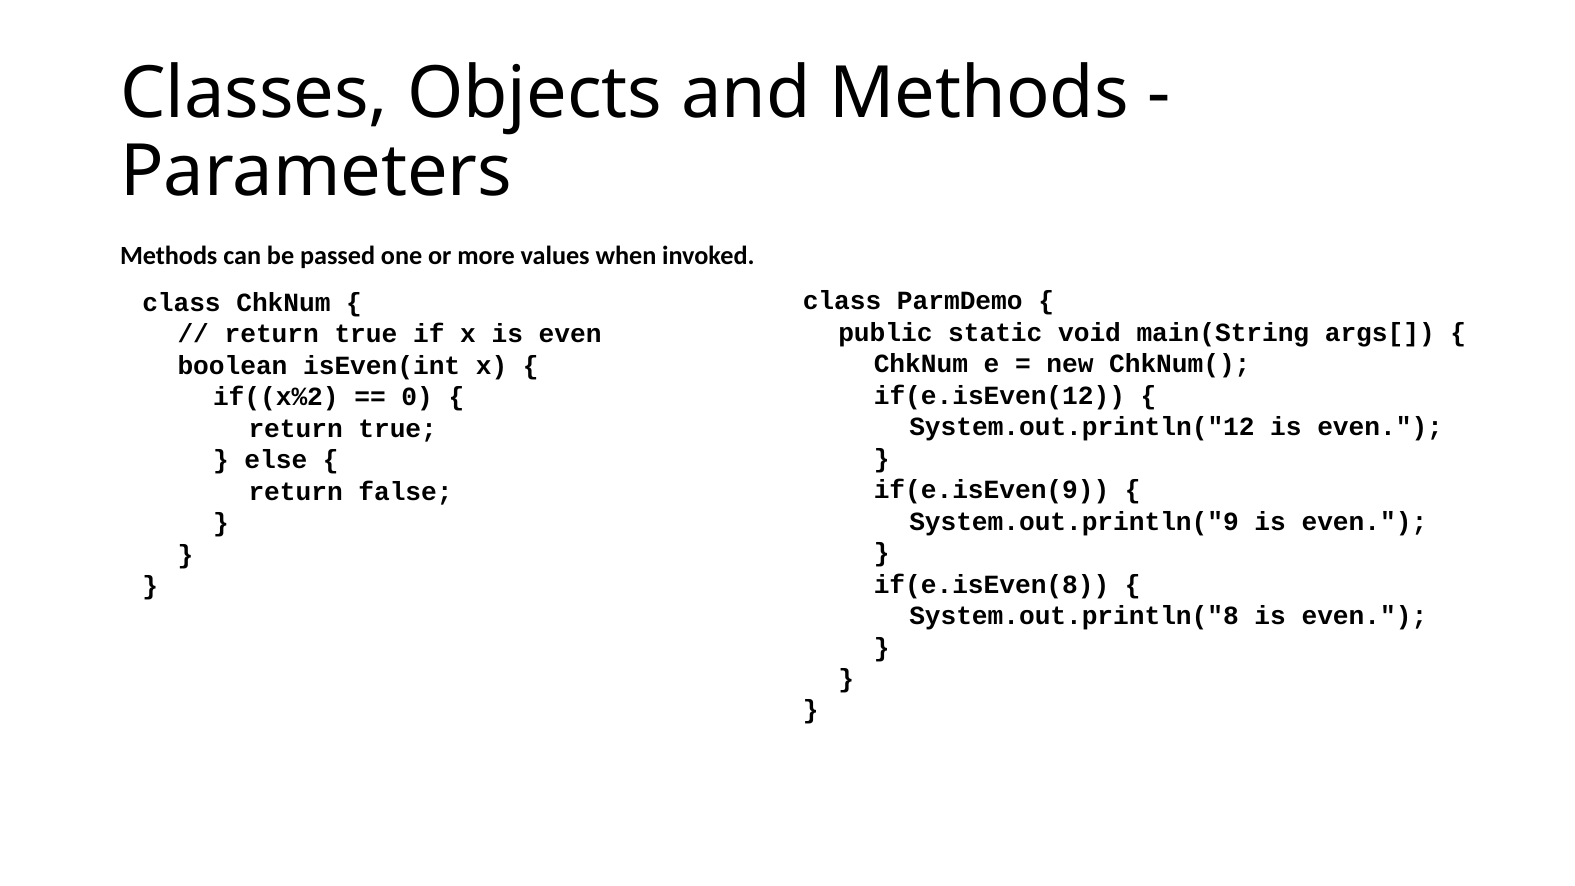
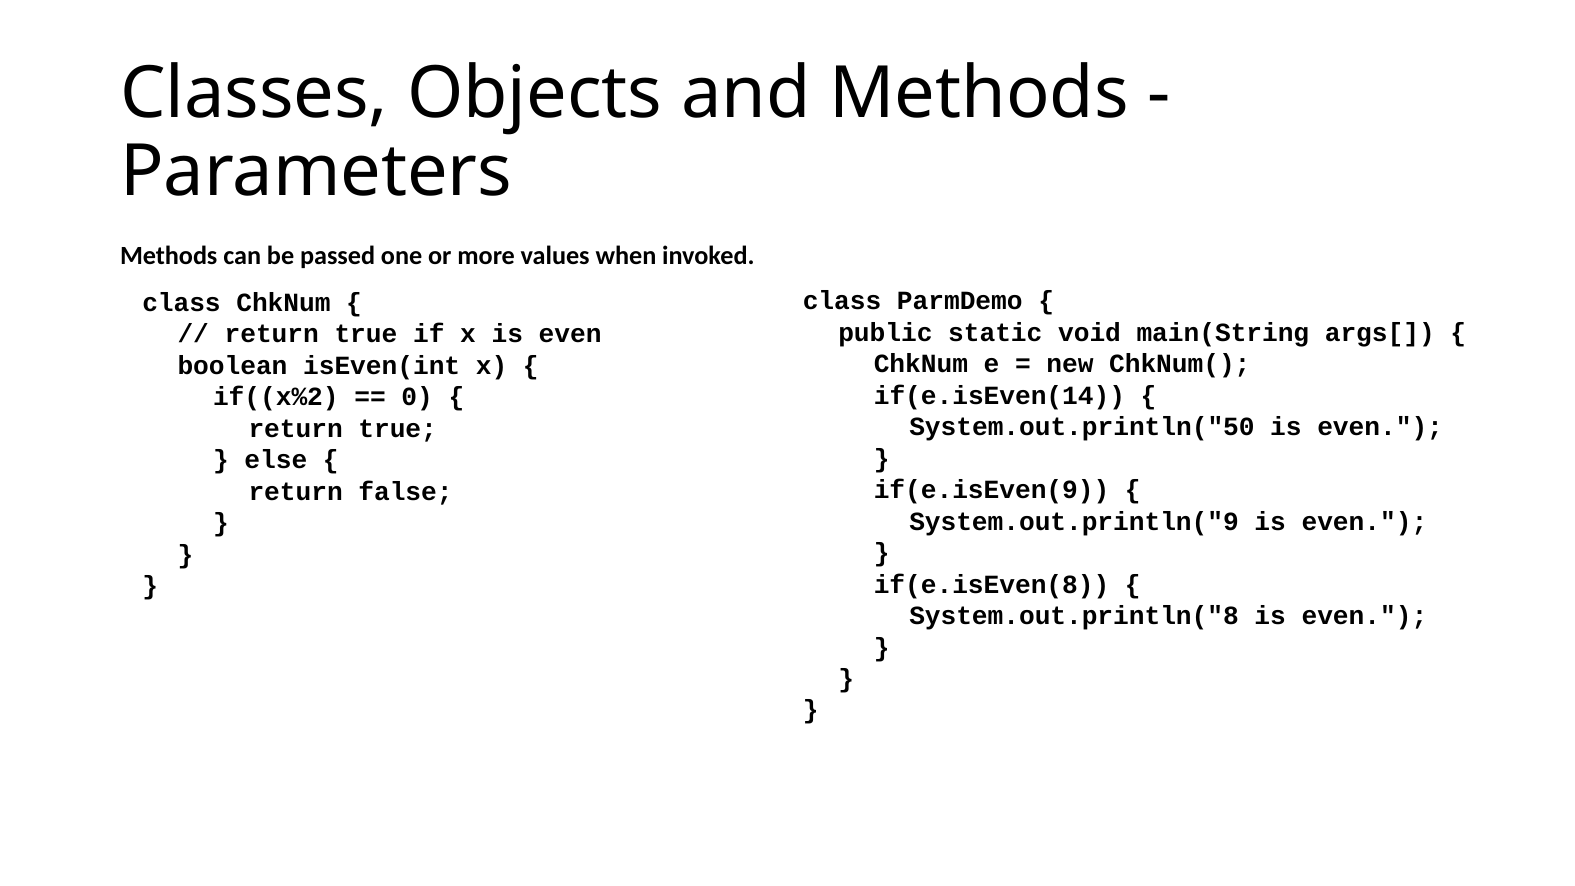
if(e.isEven(12: if(e.isEven(12 -> if(e.isEven(14 (999, 395)
System.out.println("12: System.out.println("12 -> System.out.println("50 (1082, 427)
